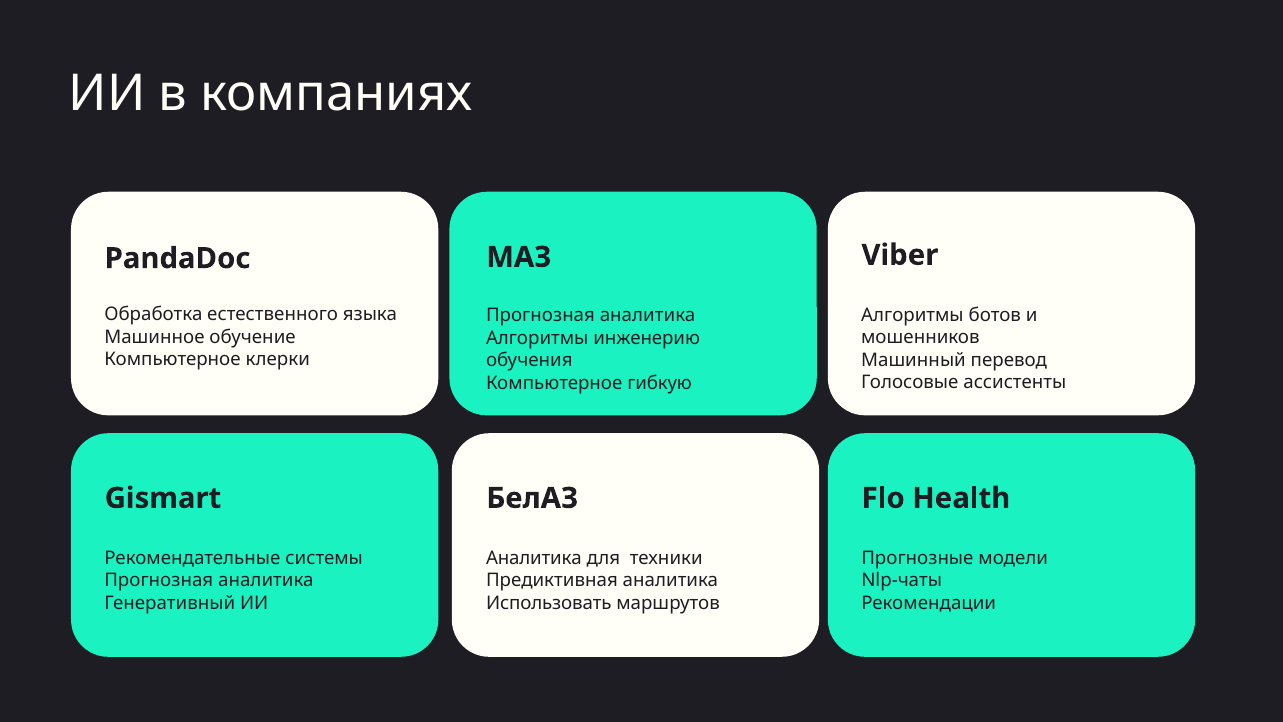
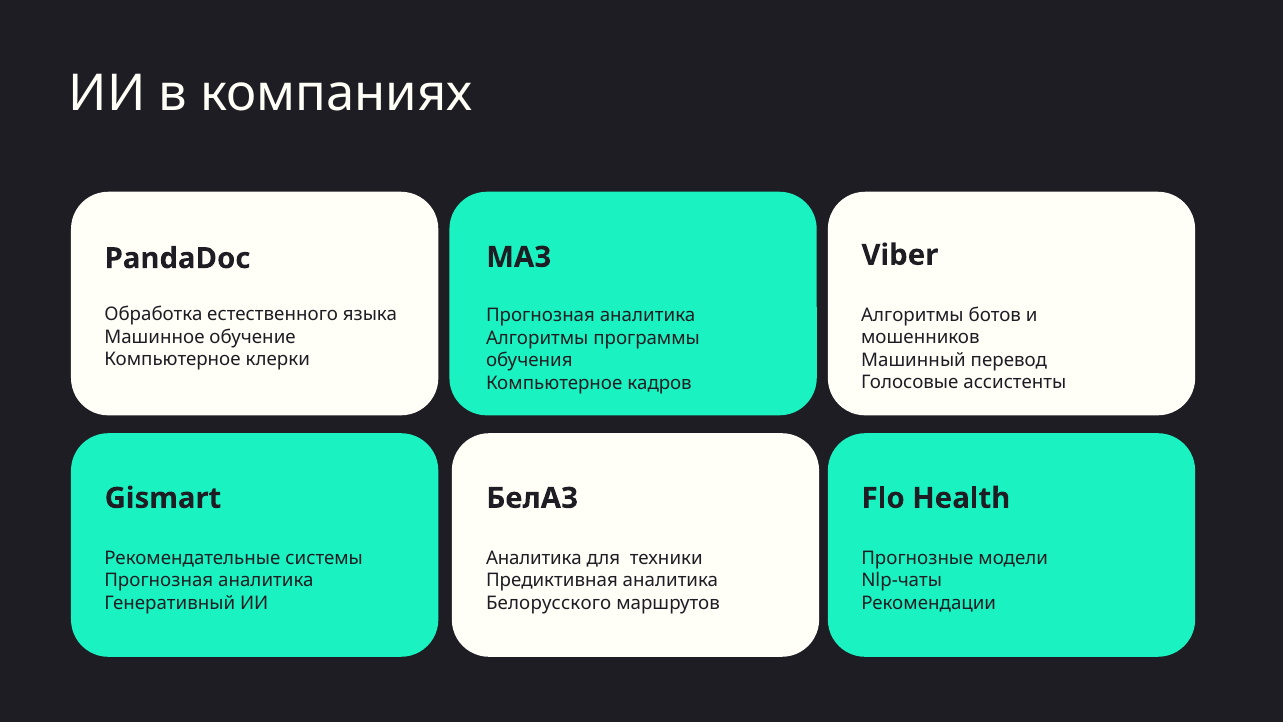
инженерию: инженерию -> программы (647, 338)
гибкую: гибкую -> кадров (660, 383)
Использовать: Использовать -> Белорусского (549, 603)
